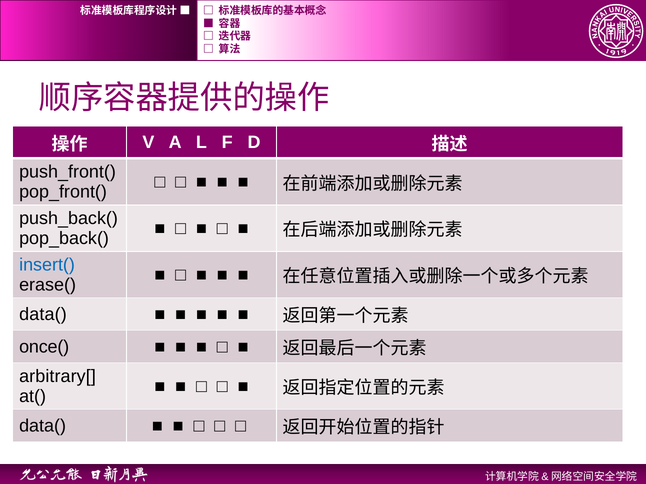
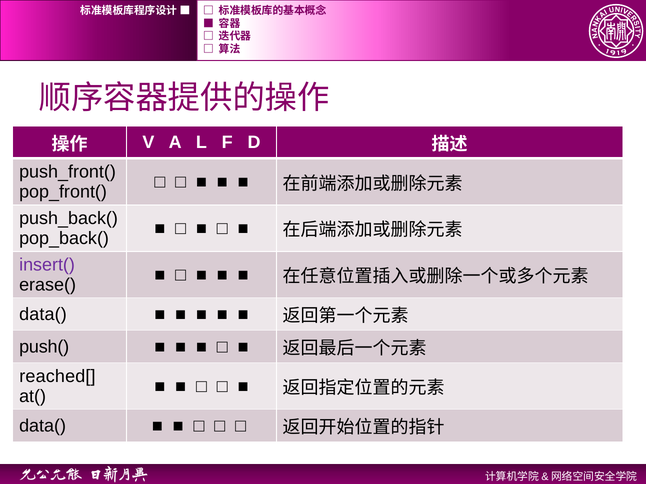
insert( colour: blue -> purple (47, 265)
once(: once( -> push( (44, 347)
arbitrary[: arbitrary[ -> reached[ (57, 377)
